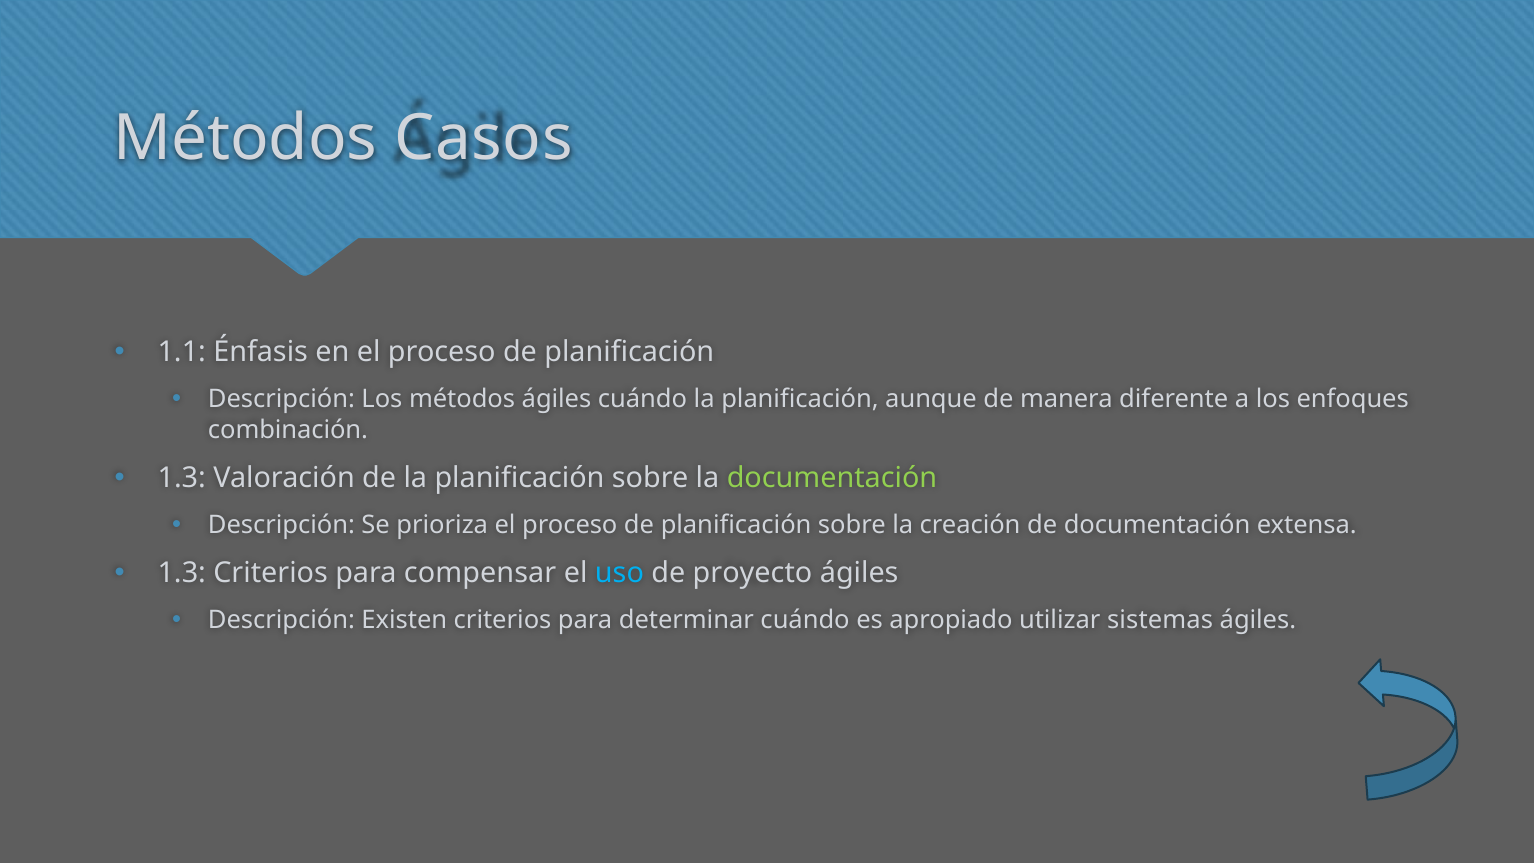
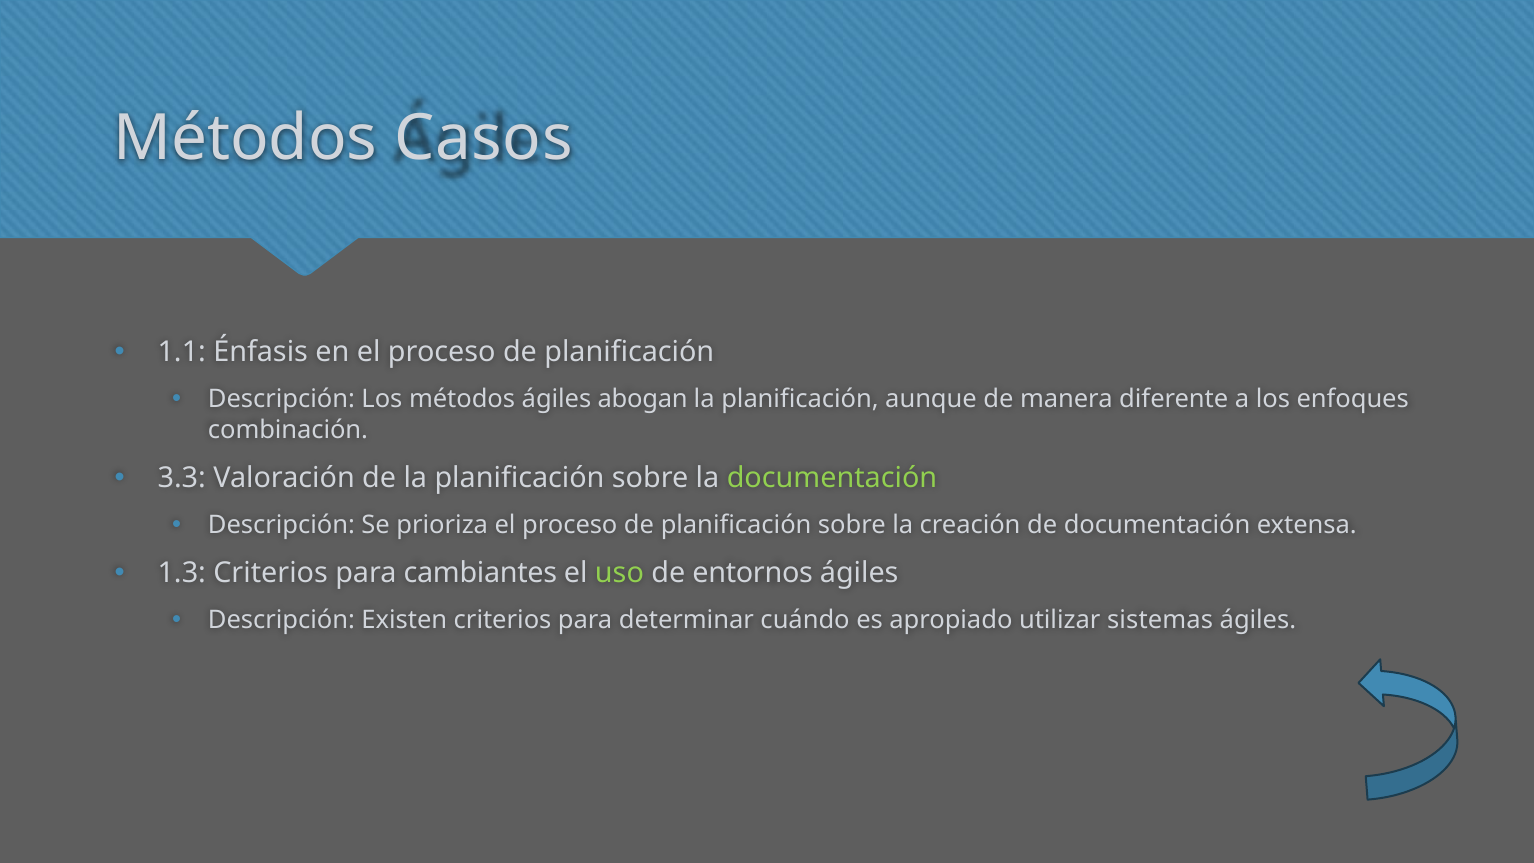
ágiles cuándo: cuándo -> abogan (643, 399)
1.3: 1.3 -> 3.3 (182, 478)
compensar: compensar -> cambiantes (480, 573)
uso colour: light blue -> light green (619, 573)
proyecto: proyecto -> entornos (753, 573)
